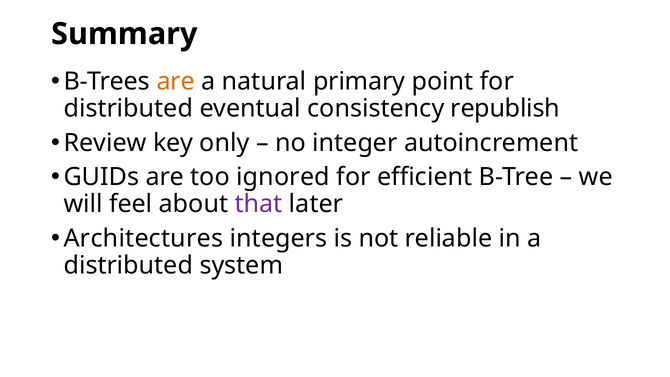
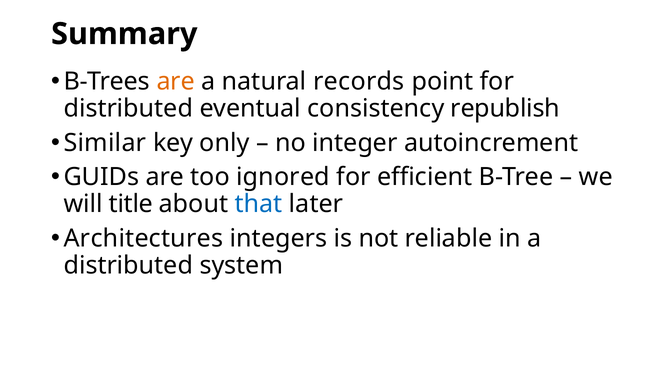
primary: primary -> records (359, 81)
Review: Review -> Similar (105, 143)
feel: feel -> title (131, 204)
that colour: purple -> blue (259, 204)
